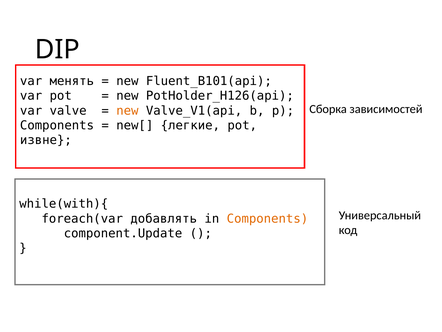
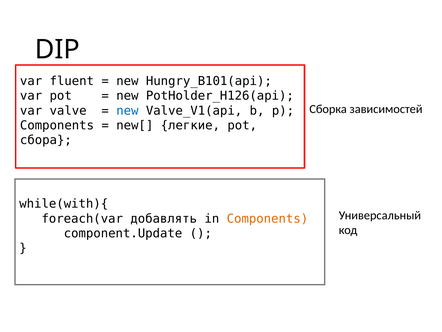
менять: менять -> fluent (72, 81)
Fluent_B101(api: Fluent_B101(api -> Hungry_B101(api (209, 81)
new colour: orange -> blue (127, 111)
извне: извне -> сбора (46, 140)
